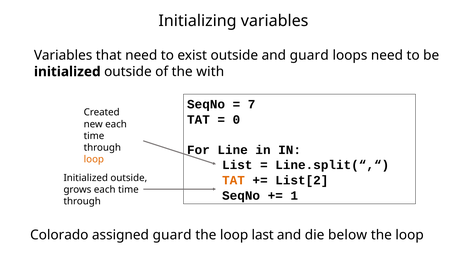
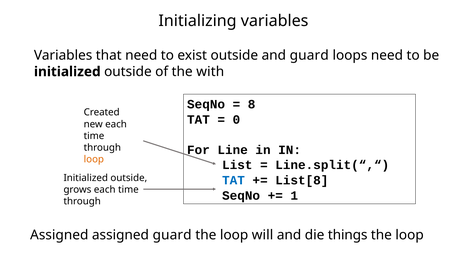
7: 7 -> 8 (252, 104)
TAT colour: orange -> blue (233, 180)
List[2: List[2 -> List[8 (302, 180)
Colorado: Colorado -> Assigned (59, 235)
last: last -> will (263, 235)
below: below -> things (348, 235)
